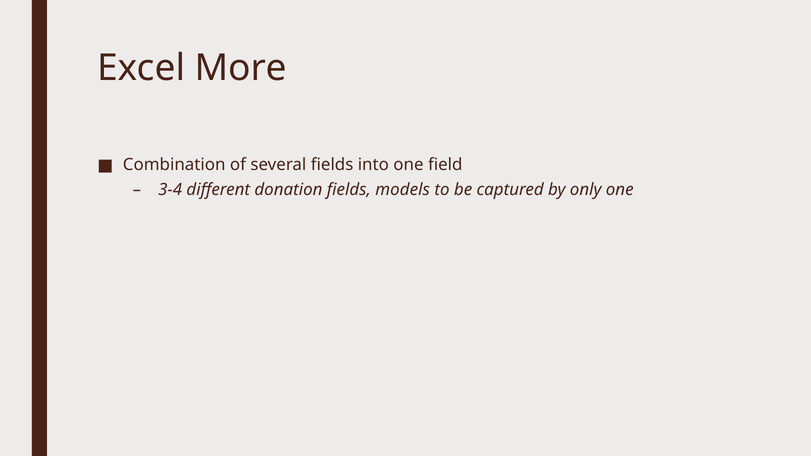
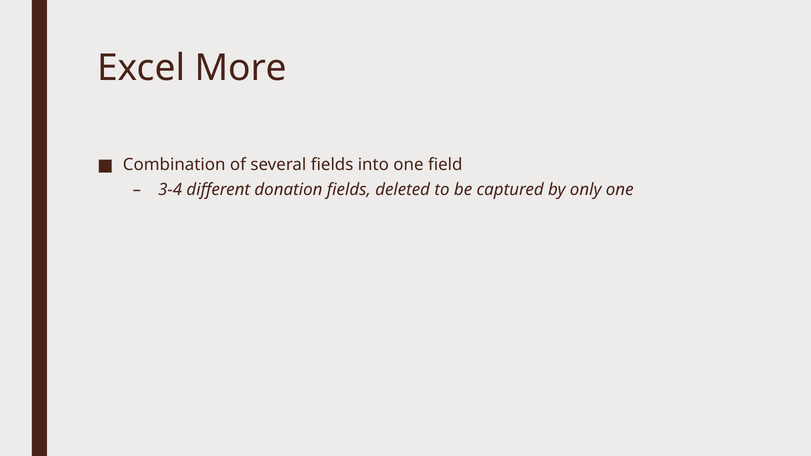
models: models -> deleted (403, 190)
